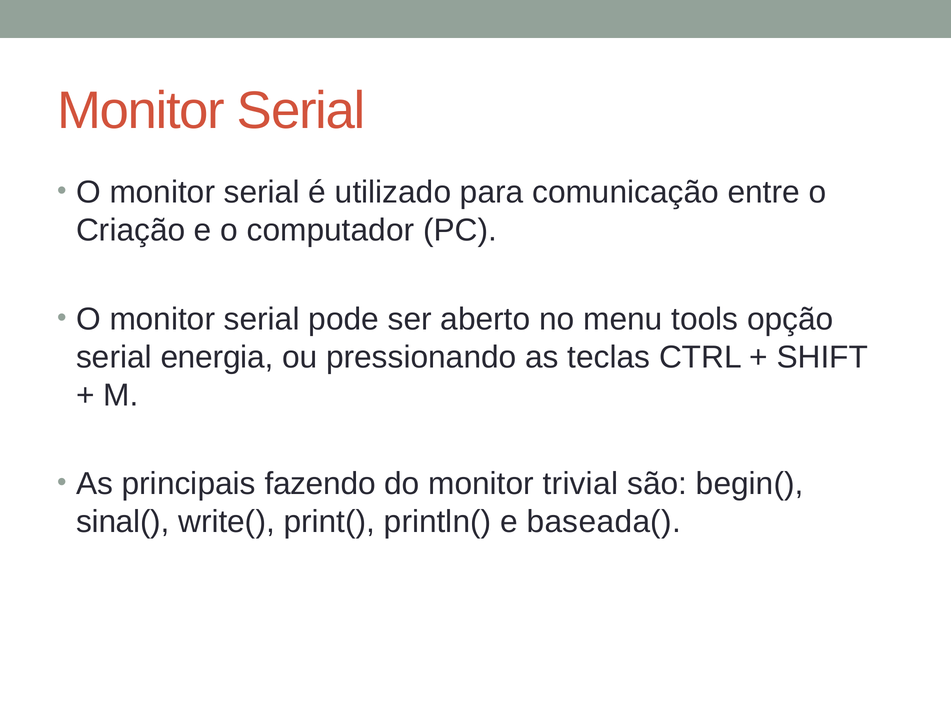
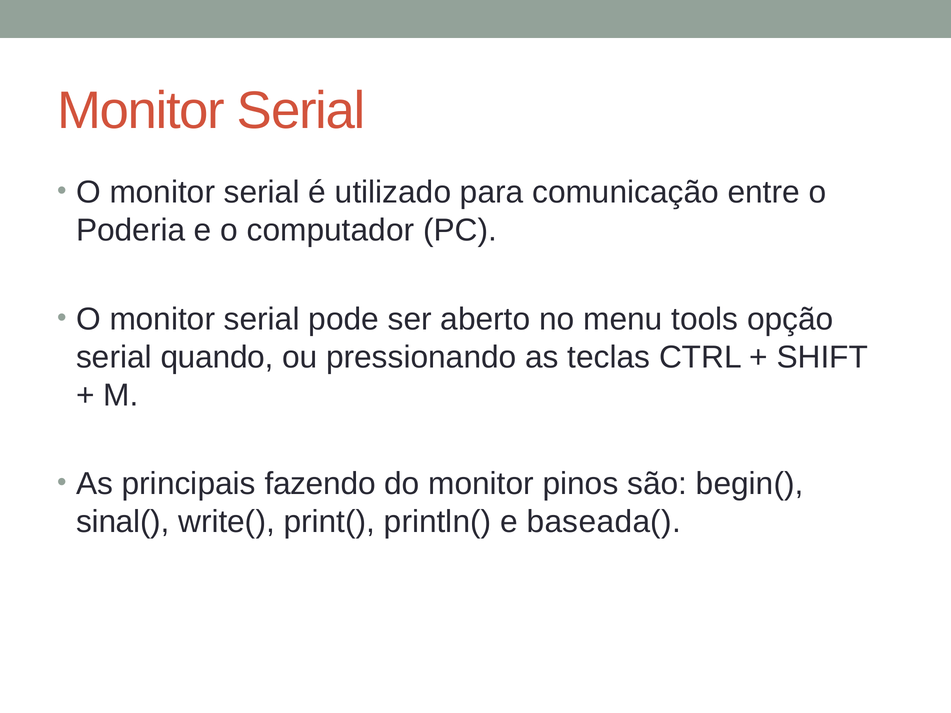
Criação: Criação -> Poderia (131, 230)
energia: energia -> quando (217, 357)
trivial: trivial -> pinos (581, 484)
